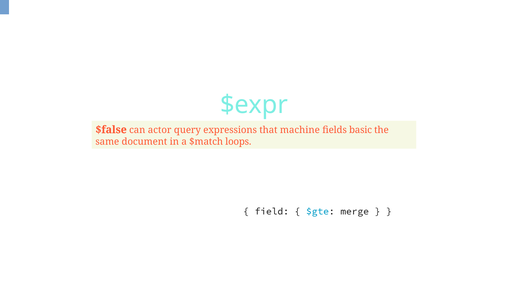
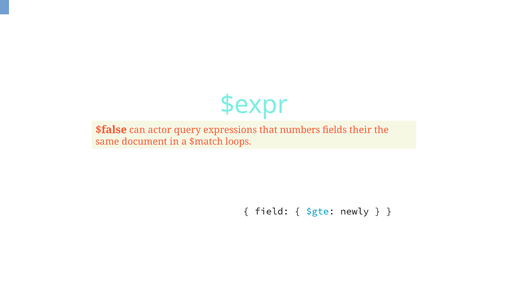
machine: machine -> numbers (300, 130)
basic: basic -> their (360, 130)
merge: merge -> newly (355, 211)
